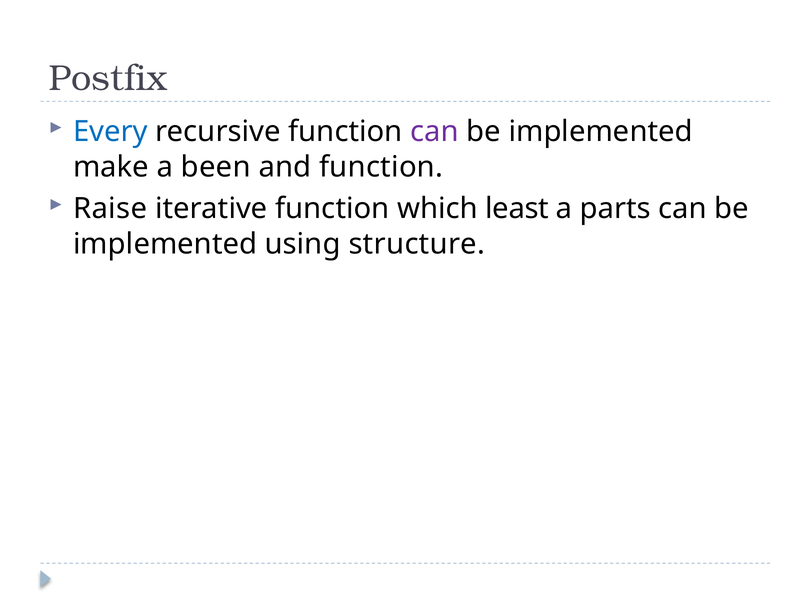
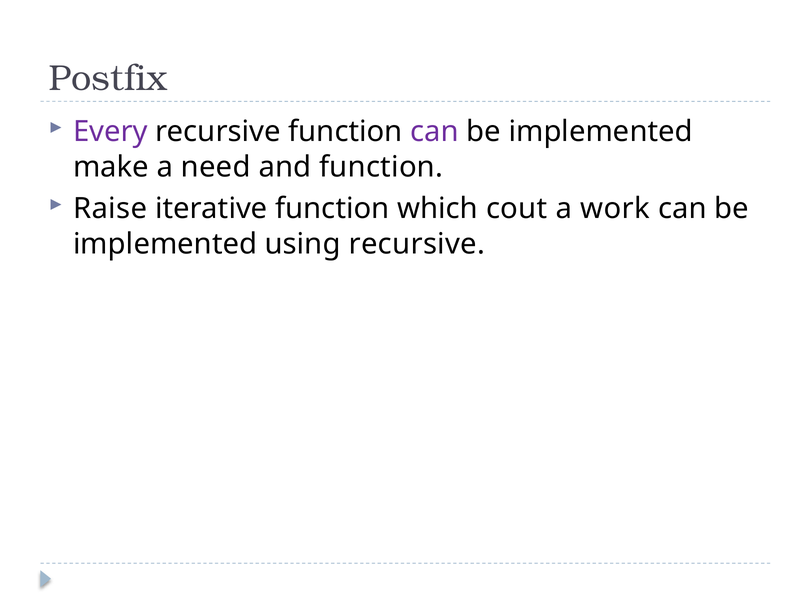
Every colour: blue -> purple (110, 132)
been: been -> need (216, 167)
least: least -> cout (517, 209)
parts: parts -> work (615, 209)
using structure: structure -> recursive (417, 244)
